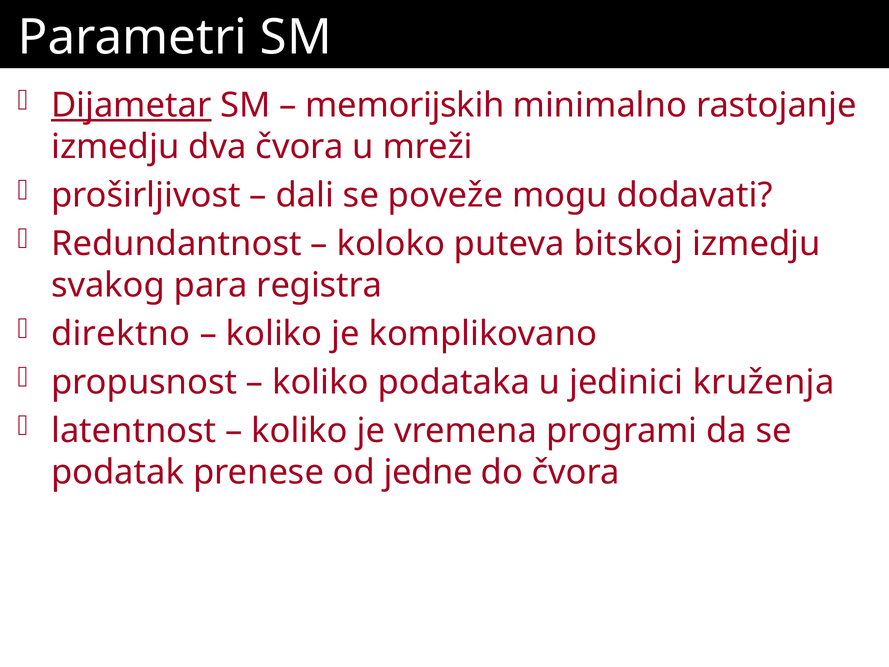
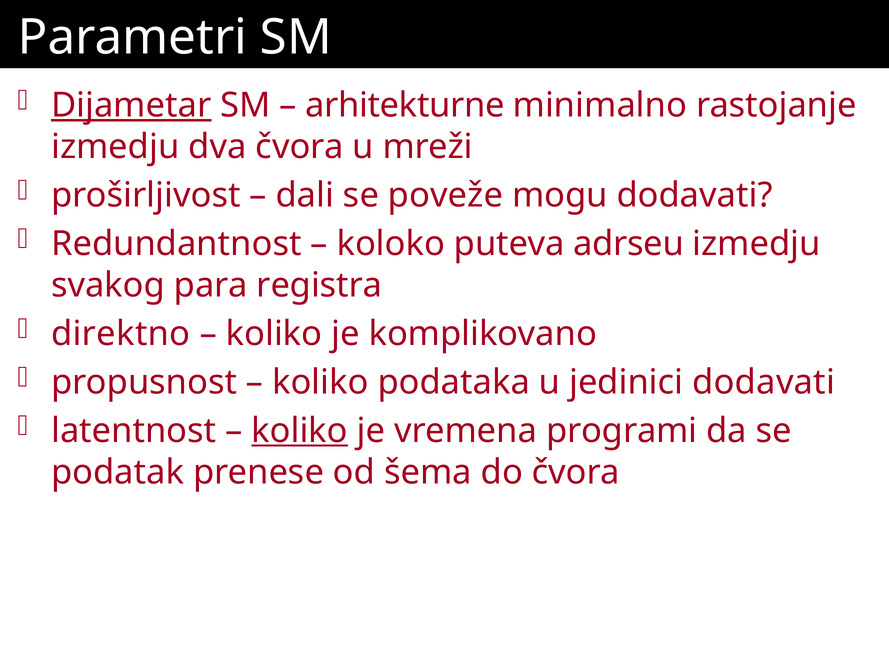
memorijskih: memorijskih -> arhitekturne (405, 105)
bitskoj: bitskoj -> adrseu (629, 244)
jedinici kruženja: kruženja -> dodavati (764, 382)
koliko underline: none -> present (300, 431)
jedne: jedne -> šema (428, 472)
